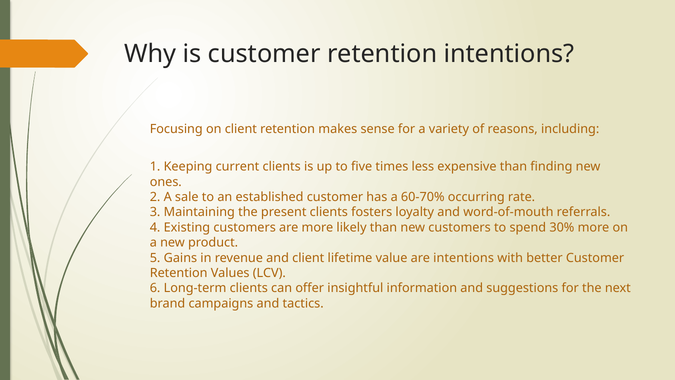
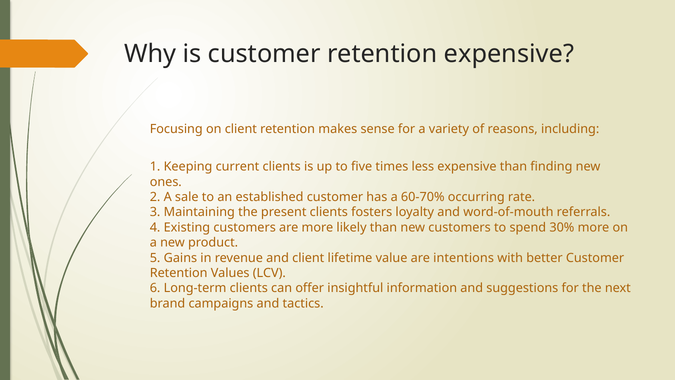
retention intentions: intentions -> expensive (509, 54)
